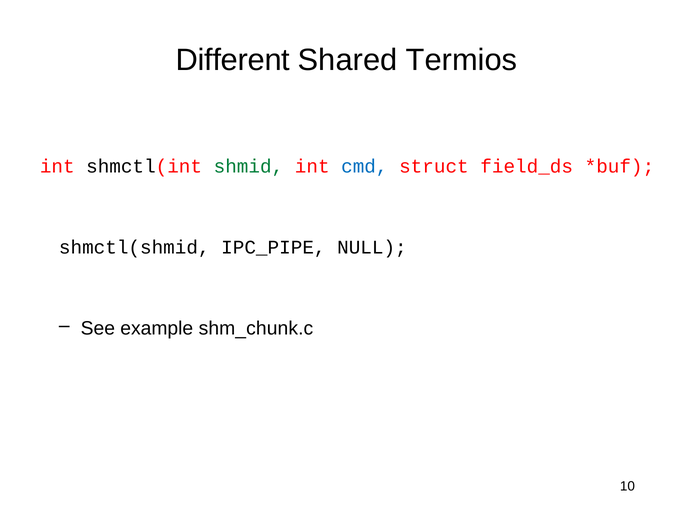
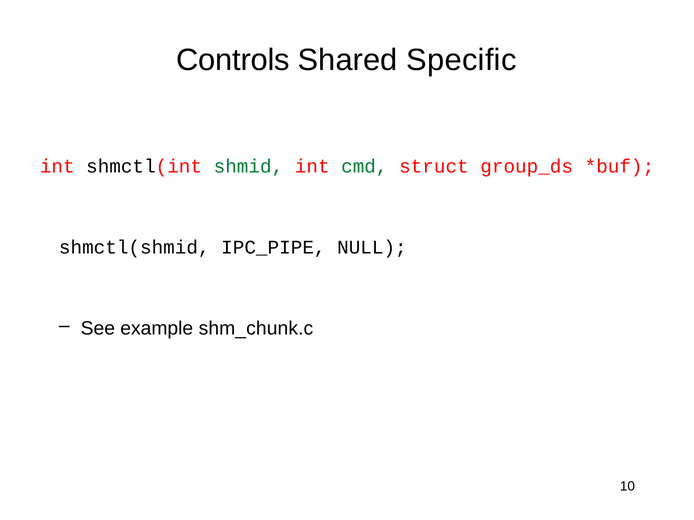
Different: Different -> Controls (233, 60)
Termios: Termios -> Specific (461, 60)
cmd colour: blue -> green (364, 167)
field_ds: field_ds -> group_ds (527, 167)
